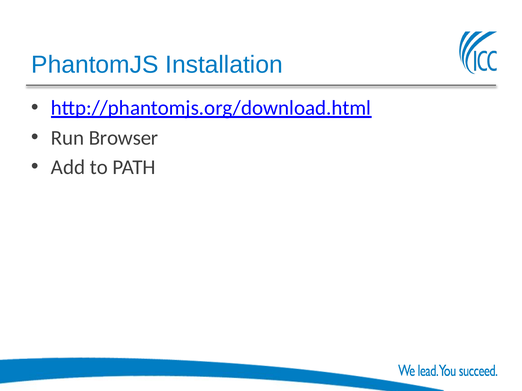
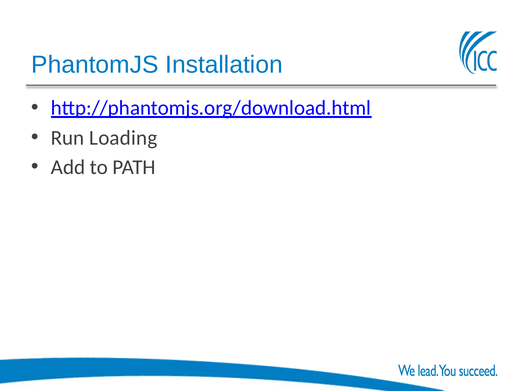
Browser: Browser -> Loading (123, 138)
